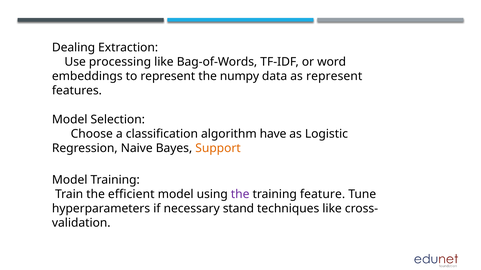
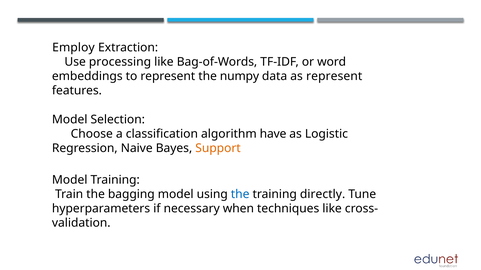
Dealing: Dealing -> Employ (73, 48)
efficient: efficient -> bagging (131, 195)
the colour: purple -> blue (240, 195)
feature: feature -> directly (323, 195)
stand: stand -> when (238, 209)
